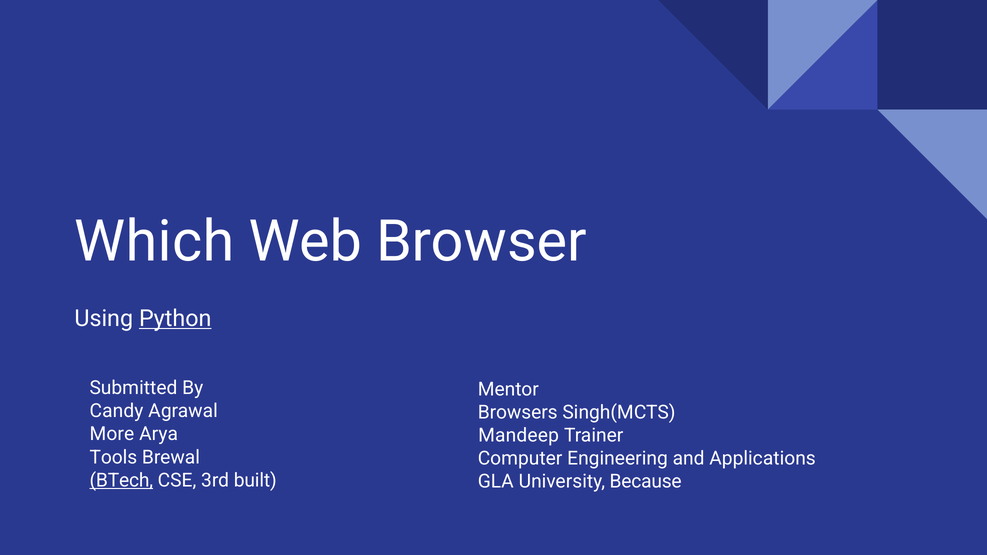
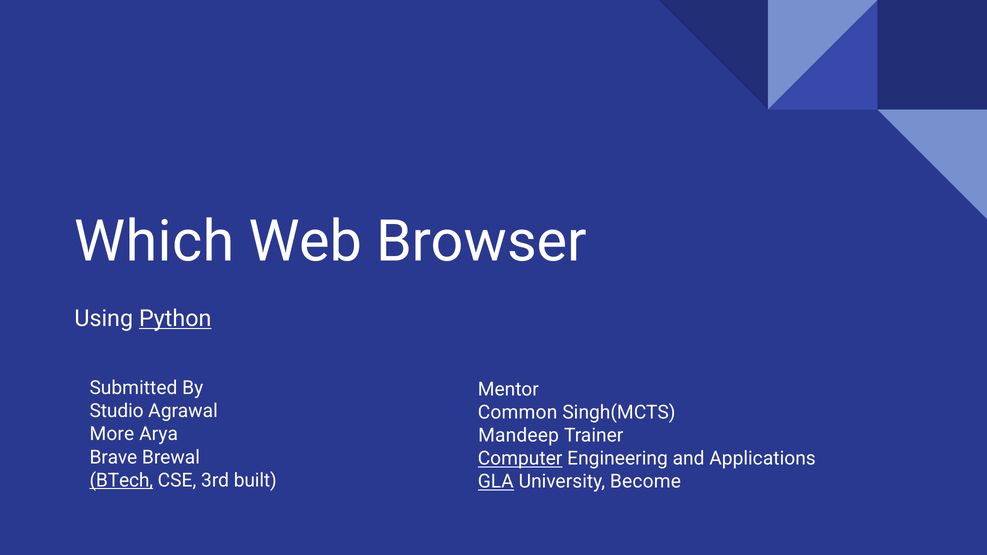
Candy: Candy -> Studio (117, 411)
Browsers: Browsers -> Common (518, 413)
Tools: Tools -> Brave (113, 457)
Computer underline: none -> present (520, 459)
GLA underline: none -> present (496, 482)
Because: Because -> Become (645, 482)
